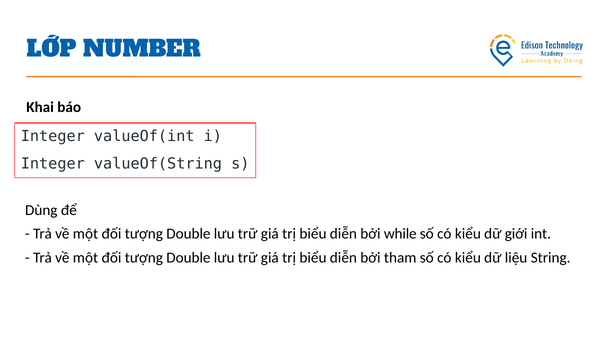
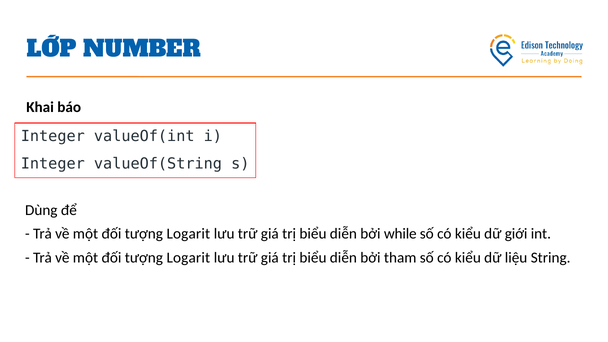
Double: Double -> Logarit (188, 234)
Double: Double -> Logarit (188, 258)
